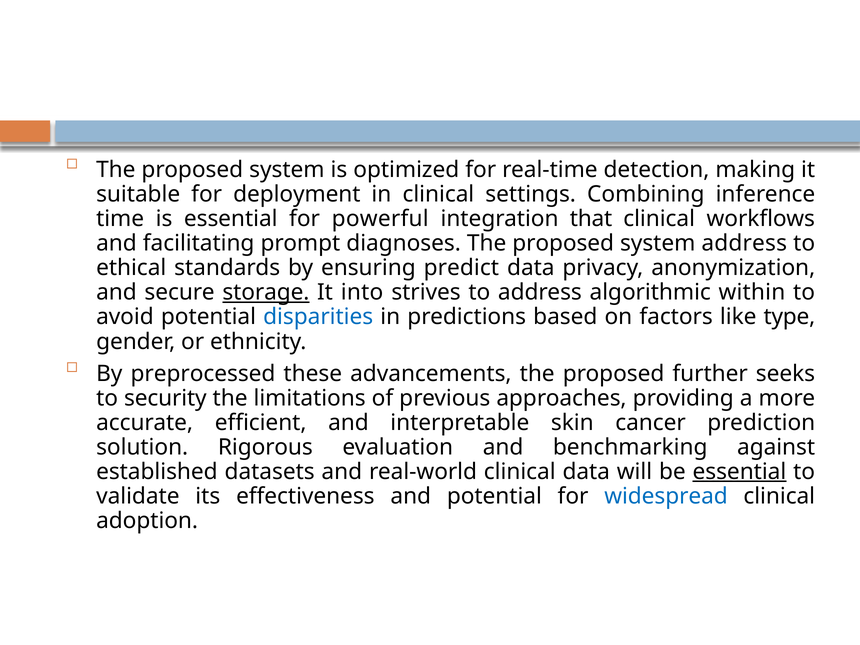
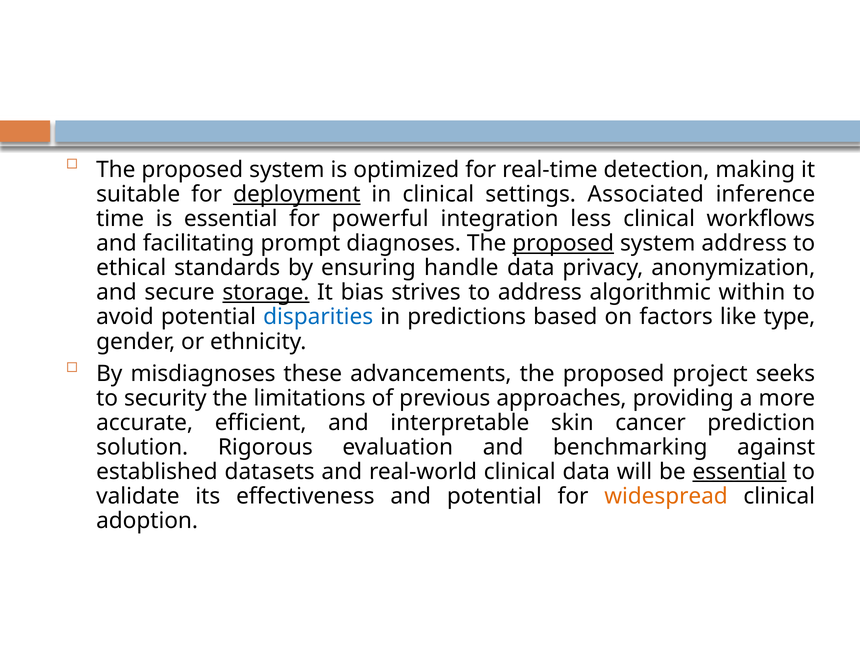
deployment underline: none -> present (297, 194)
Combining: Combining -> Associated (646, 194)
that: that -> less (591, 219)
proposed underline: none -> present (563, 243)
predict: predict -> handle (461, 268)
into: into -> bias (362, 292)
preprocessed: preprocessed -> misdiagnoses (203, 374)
further: further -> project (710, 374)
widespread colour: blue -> orange (666, 496)
